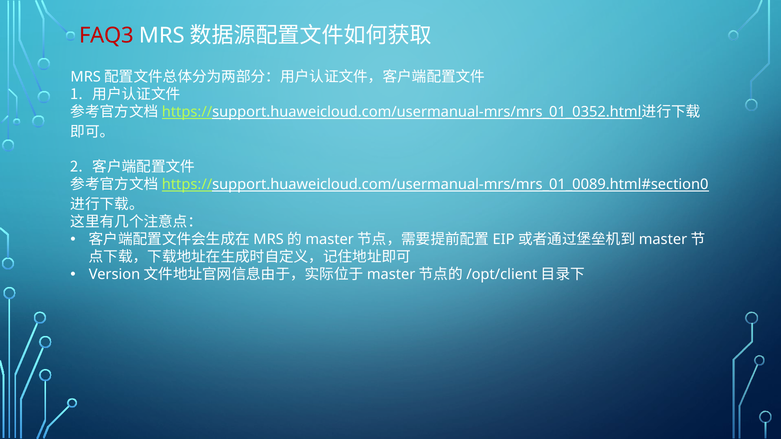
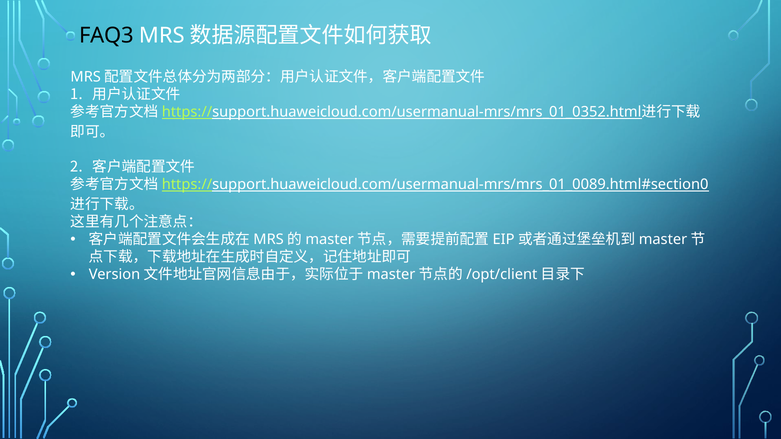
FAQ3 colour: red -> black (106, 36)
